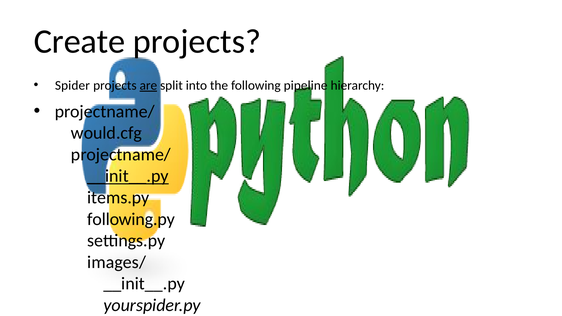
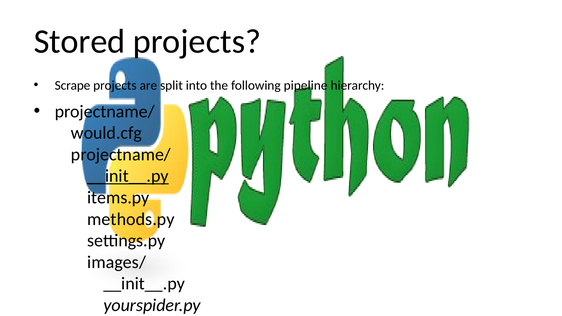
Create: Create -> Stored (80, 41)
Spider: Spider -> Scrape (73, 85)
are underline: present -> none (148, 85)
following.py: following.py -> methods.py (131, 219)
